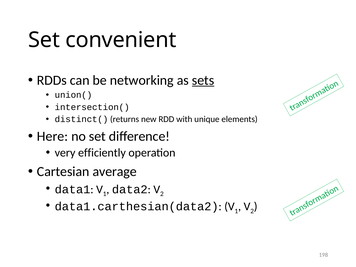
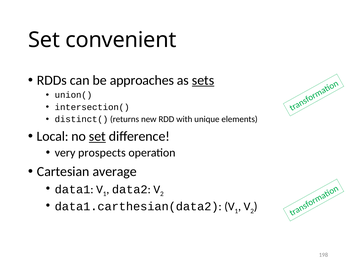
networking: networking -> approaches (142, 80)
Here: Here -> Local (53, 136)
set underline: none -> present (97, 136)
efficiently: efficiently -> prospects (102, 153)
